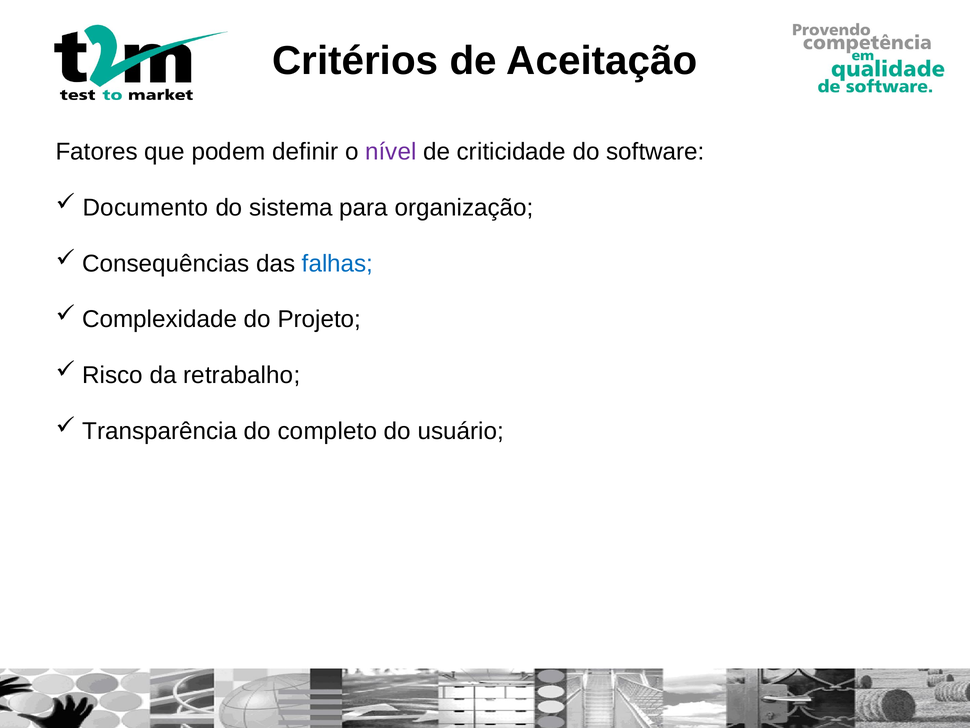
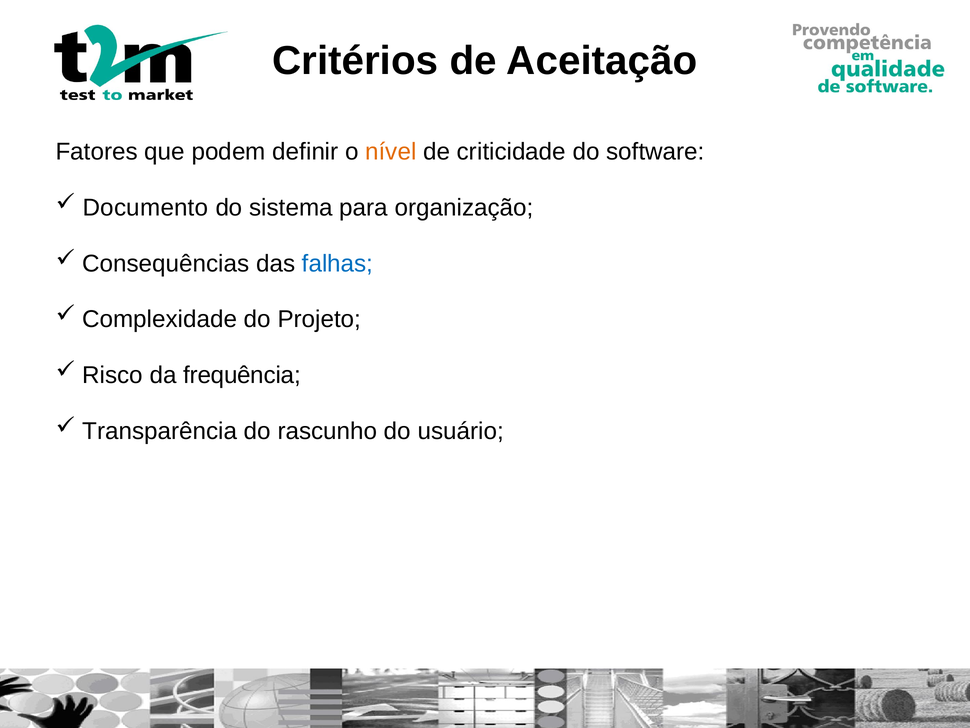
nível colour: purple -> orange (391, 152)
retrabalho: retrabalho -> frequência (242, 375)
completo: completo -> rascunho (327, 431)
